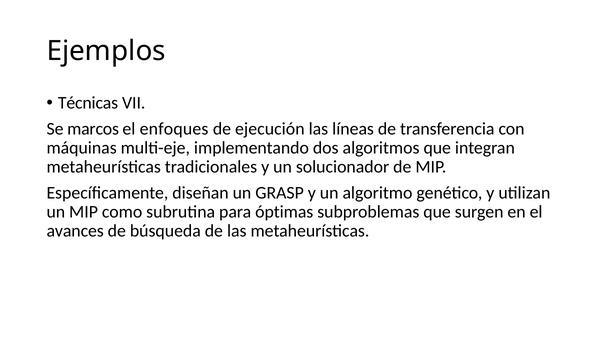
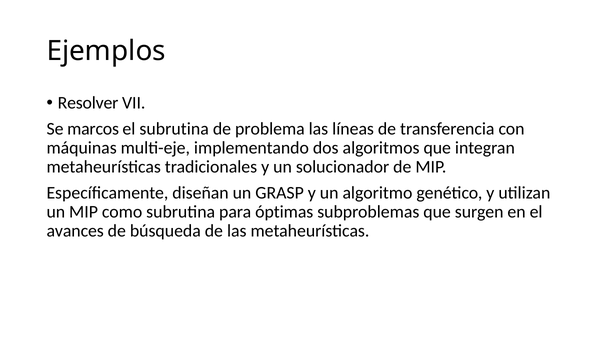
Técnicas: Técnicas -> Resolver (88, 103)
el enfoques: enfoques -> subrutina (174, 129)
ejecución: ejecución -> problema (270, 129)
